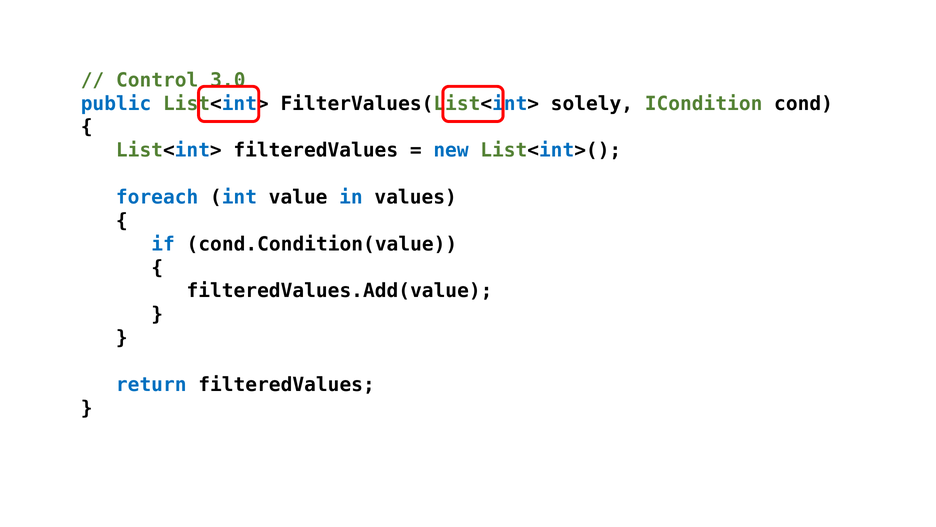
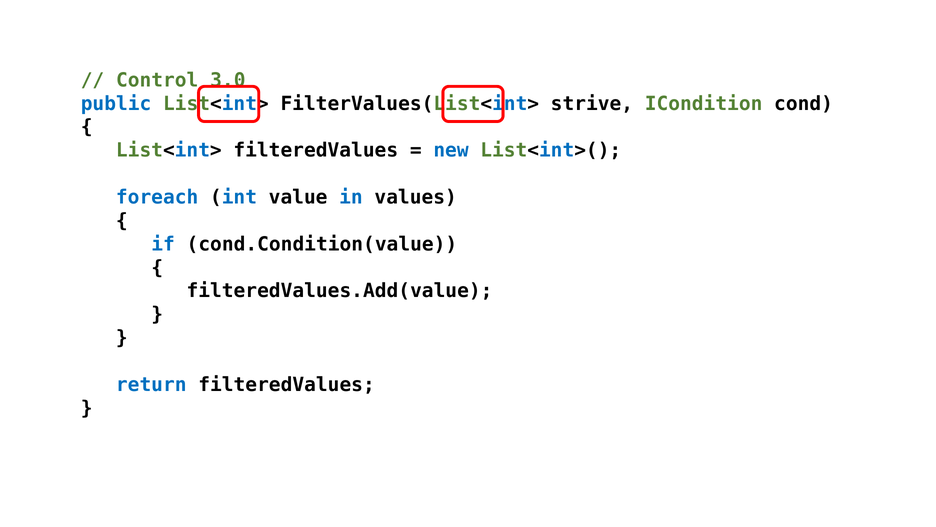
solely: solely -> strive (592, 103)
